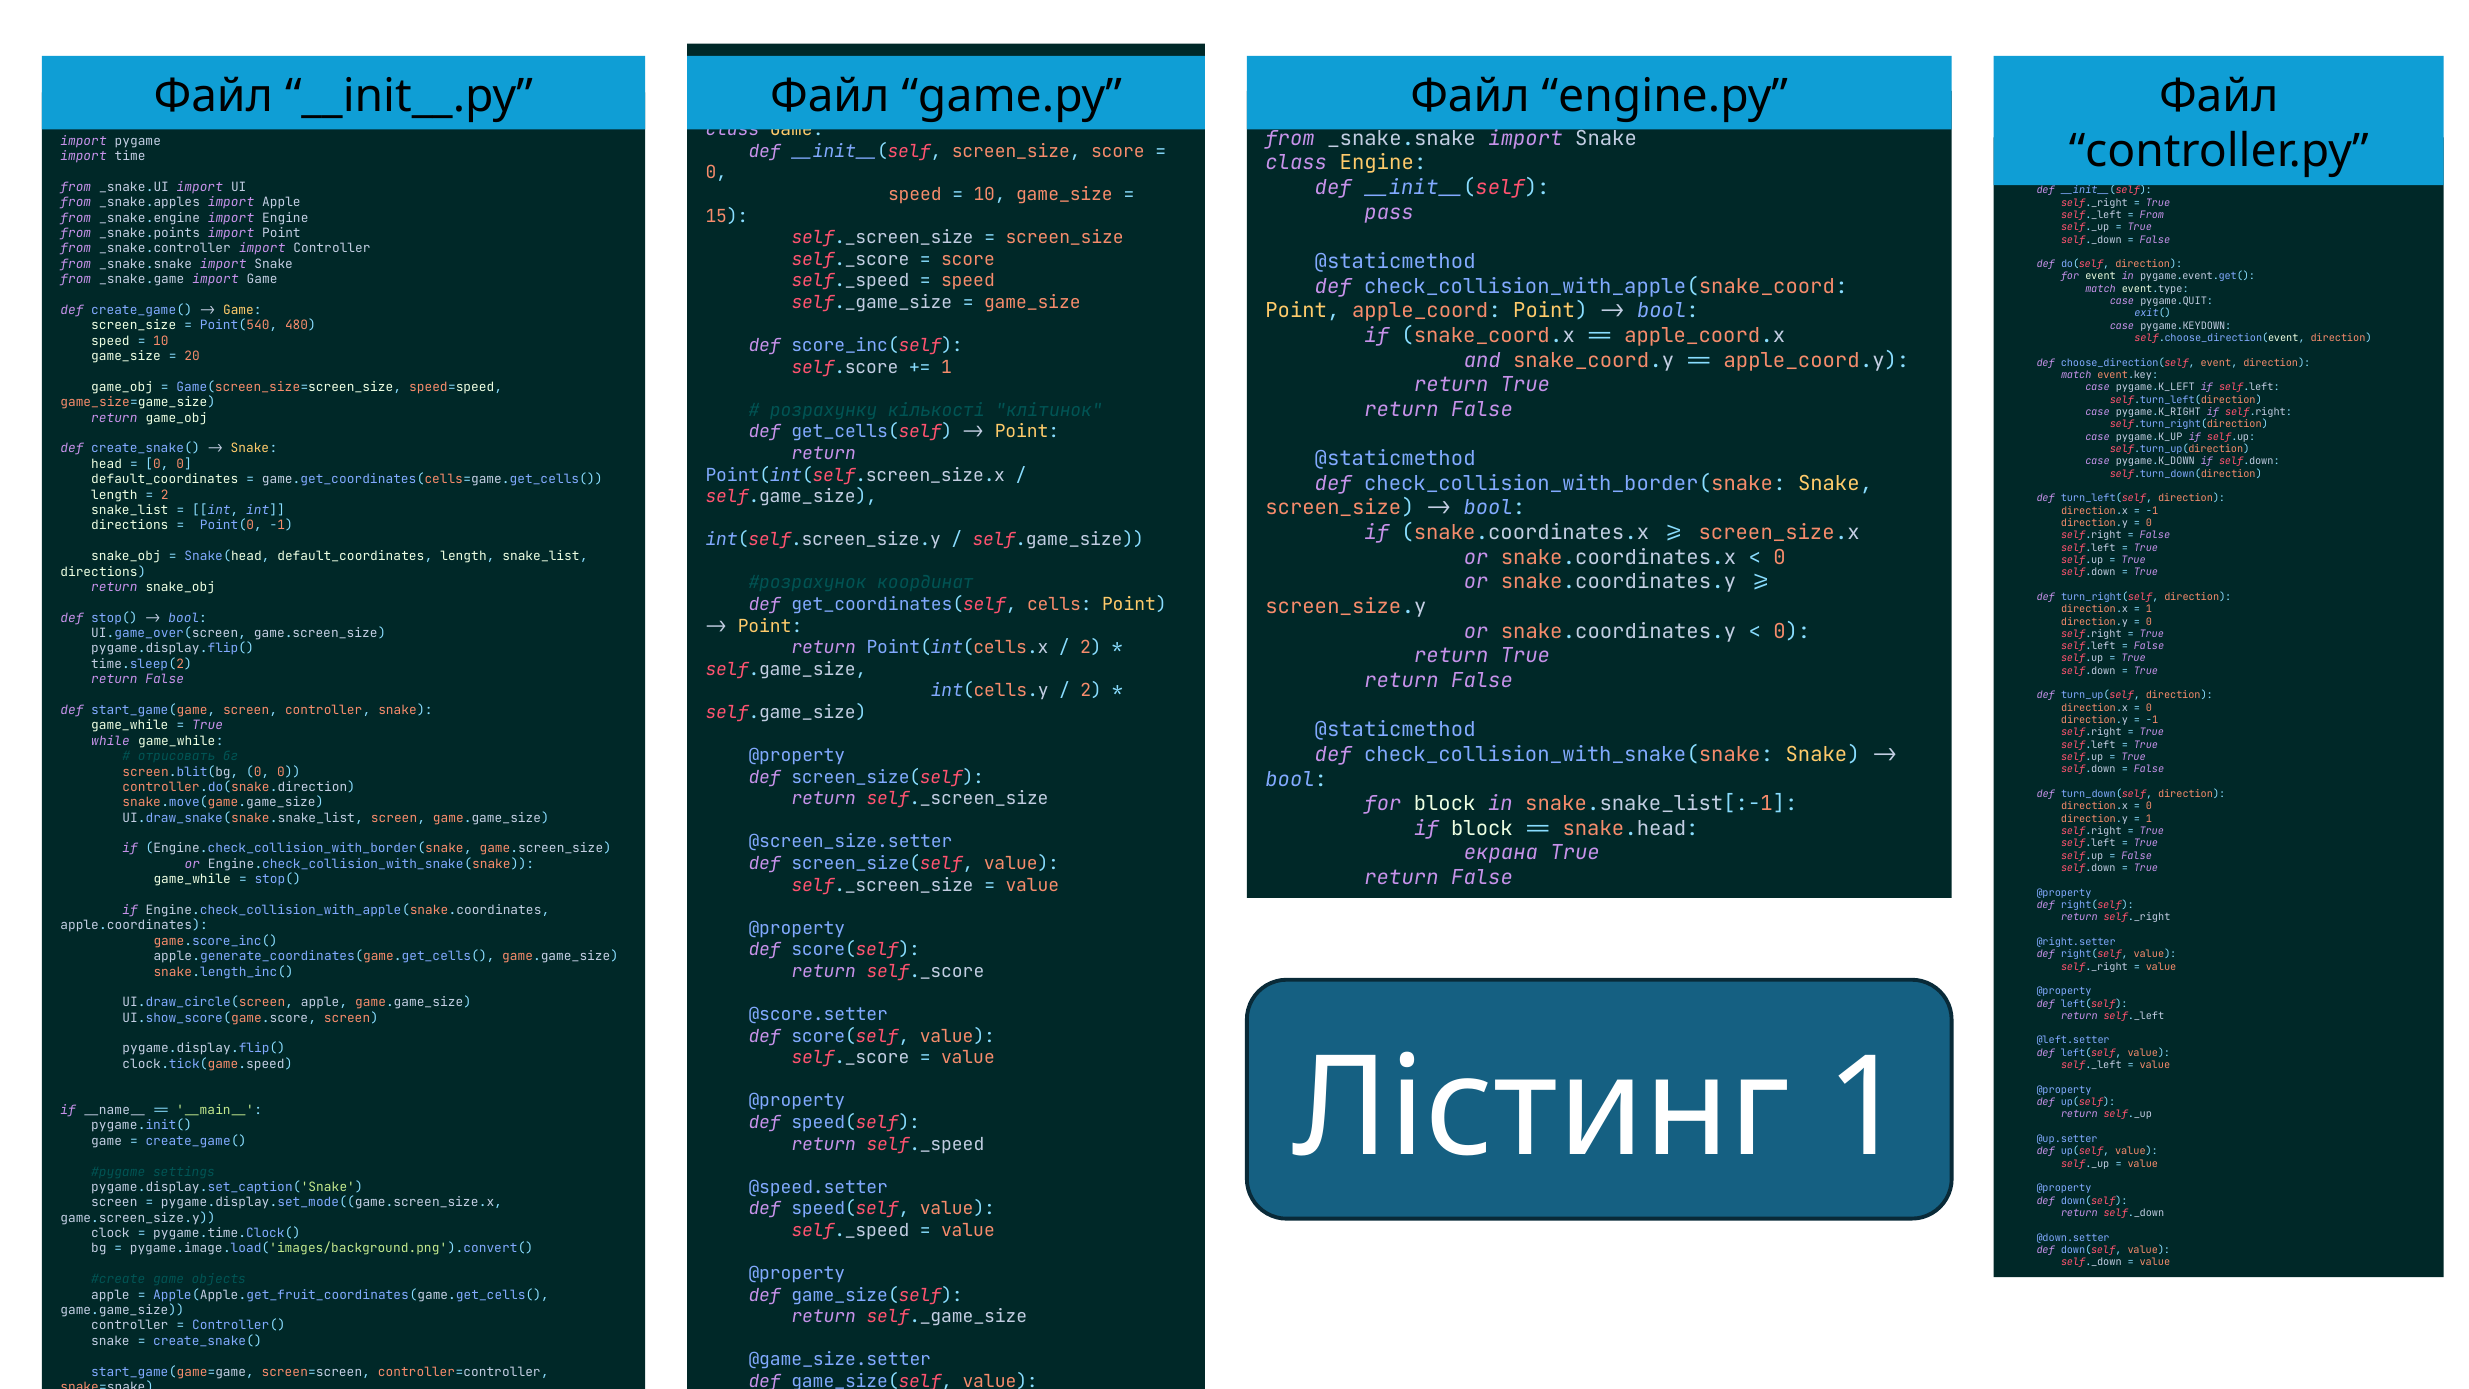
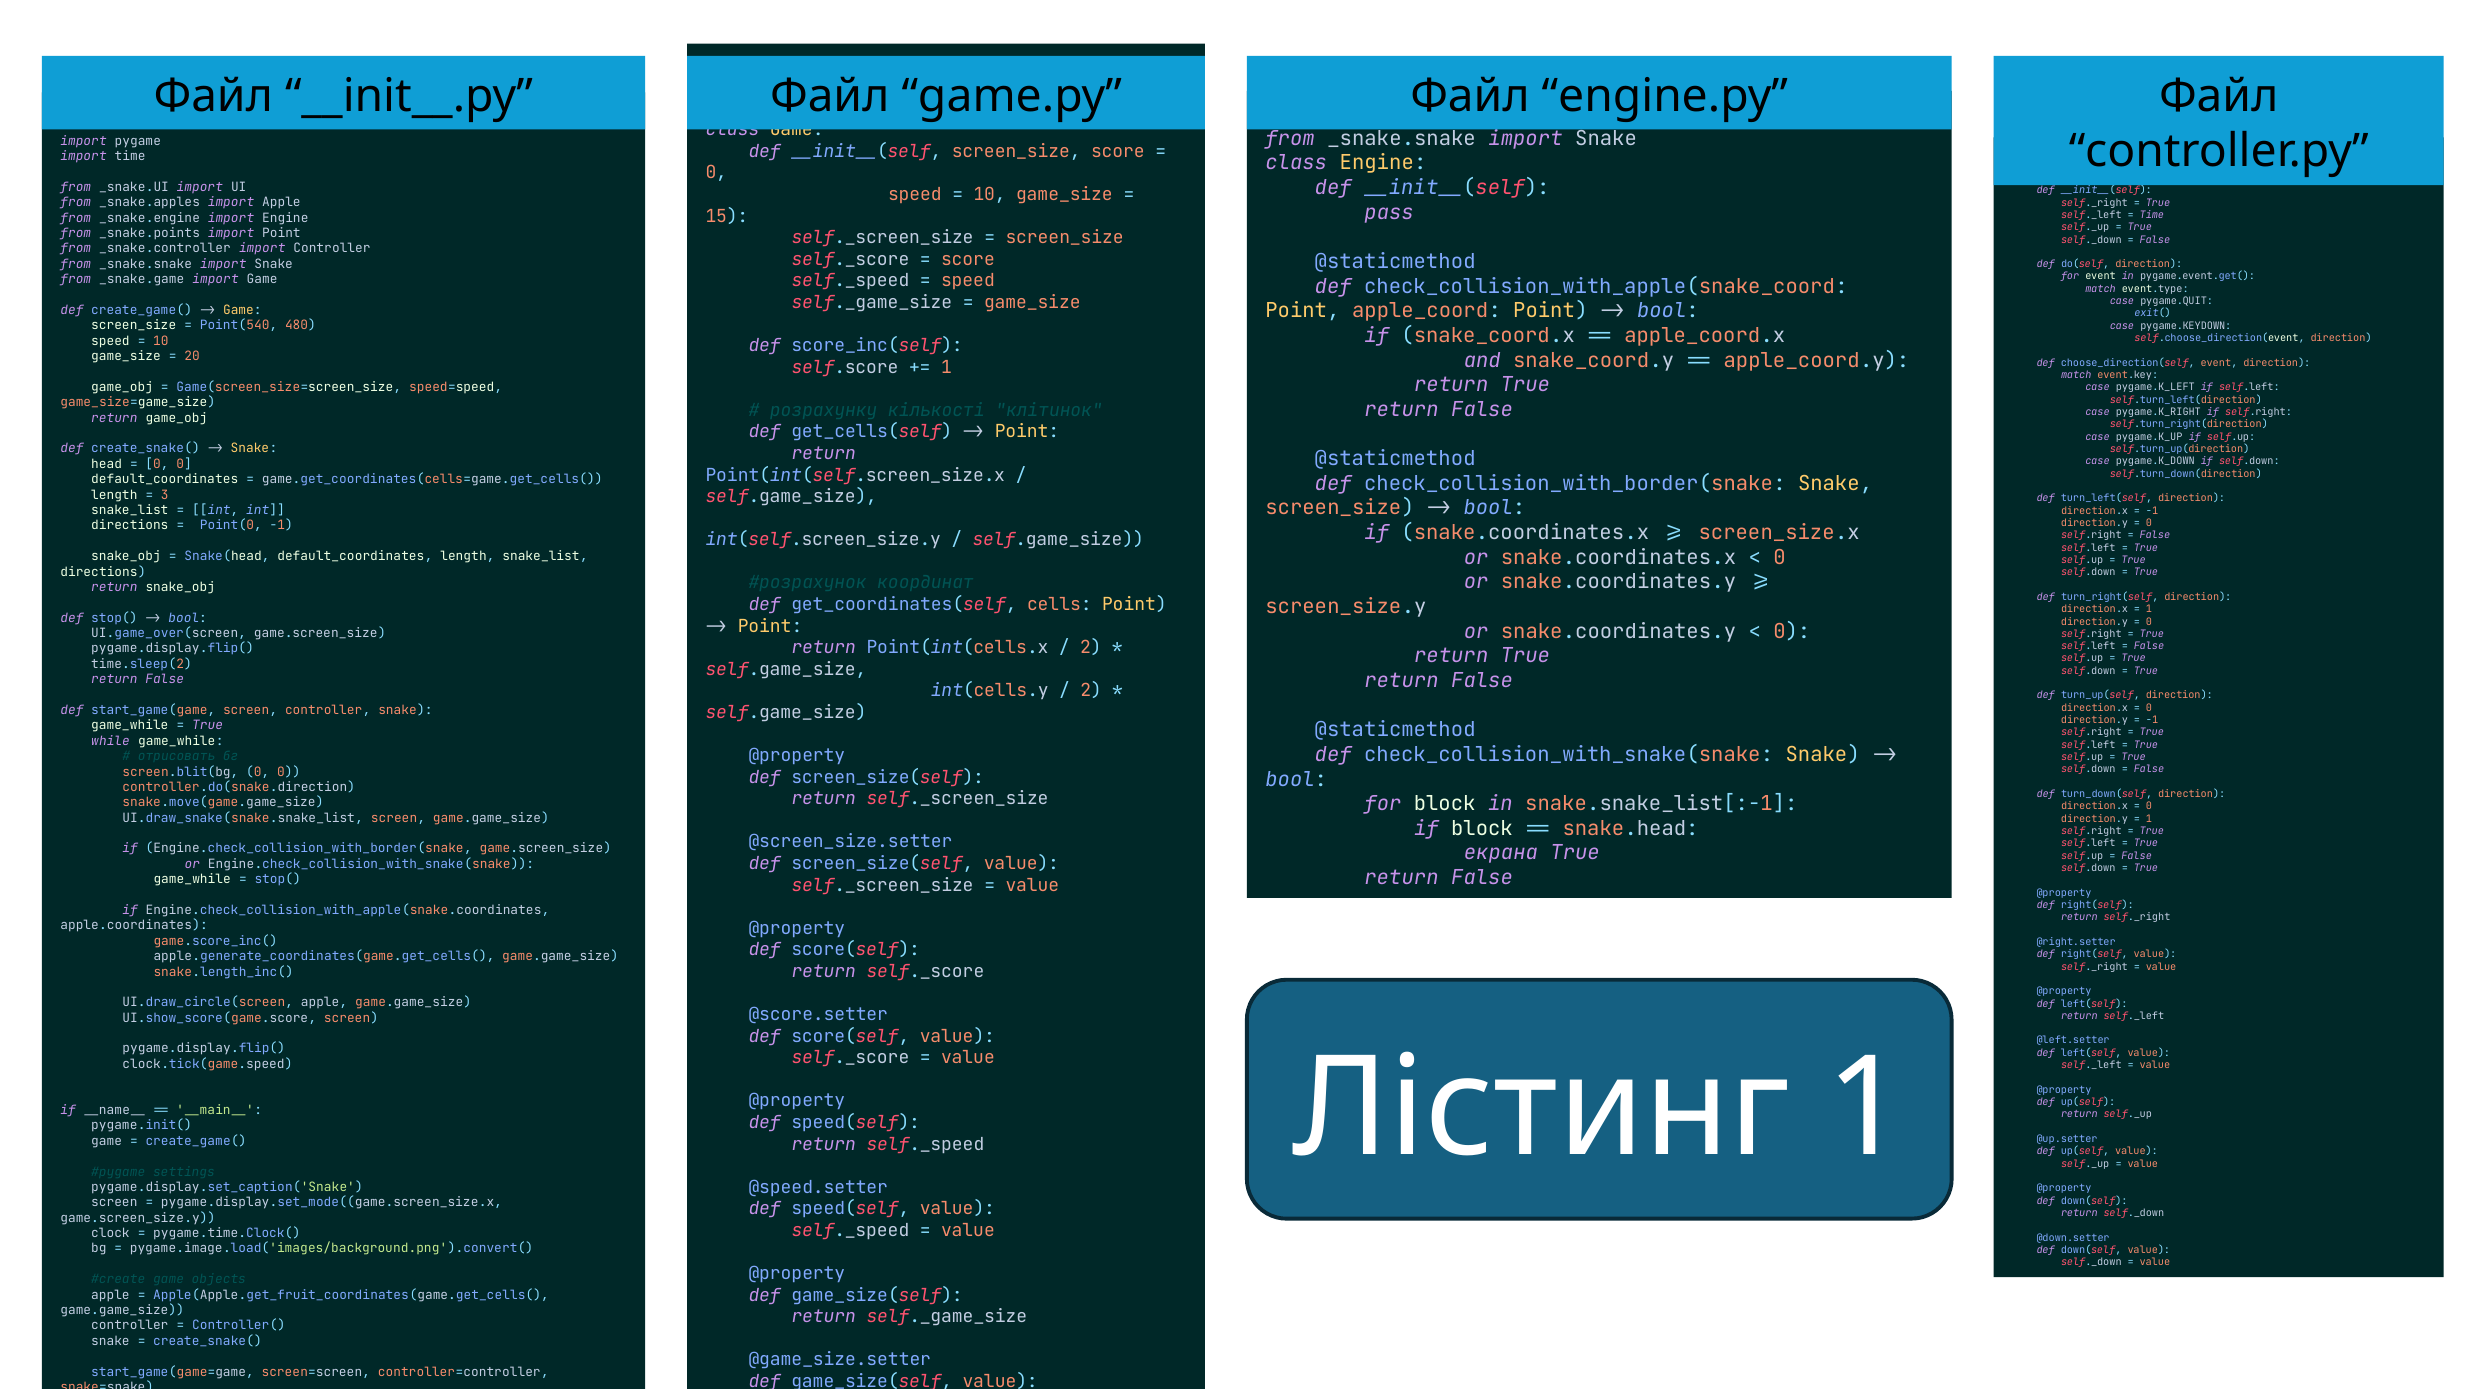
From: From -> Time (2152, 215)
2: 2 -> 3 (165, 495)
